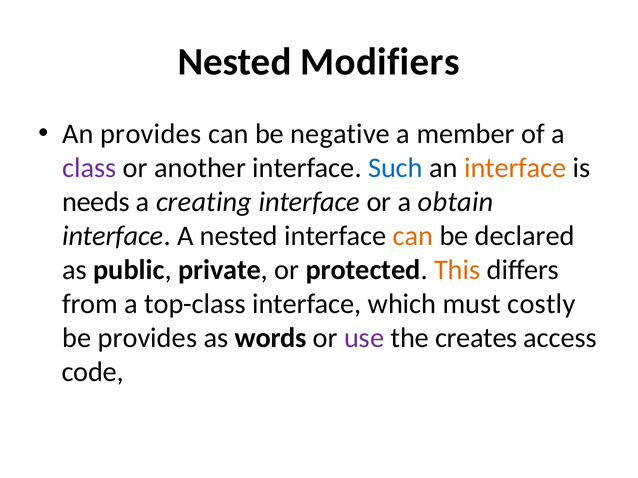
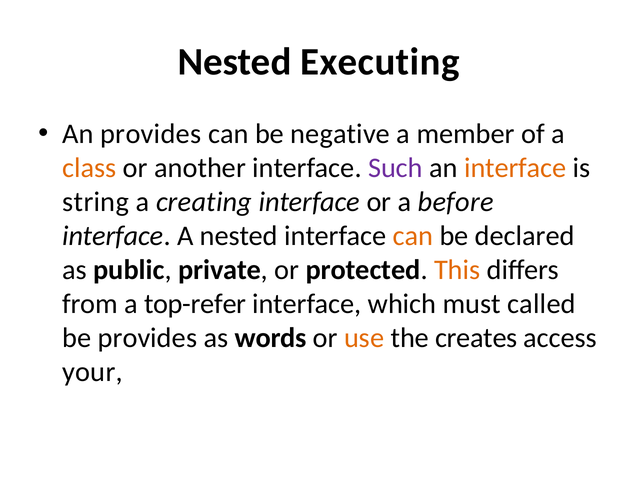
Modifiers: Modifiers -> Executing (380, 62)
class colour: purple -> orange (89, 168)
Such colour: blue -> purple (395, 168)
needs: needs -> string (96, 202)
obtain: obtain -> before (456, 202)
top-class: top-class -> top-refer (195, 304)
costly: costly -> called (541, 304)
use colour: purple -> orange (364, 338)
code: code -> your (92, 372)
